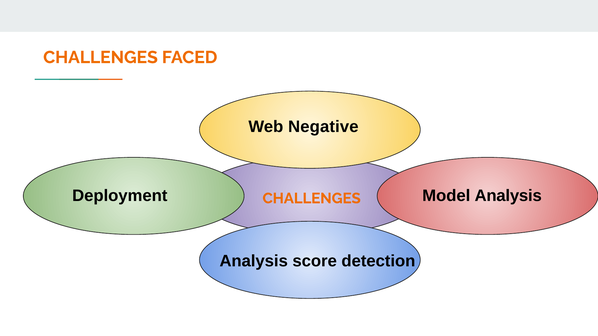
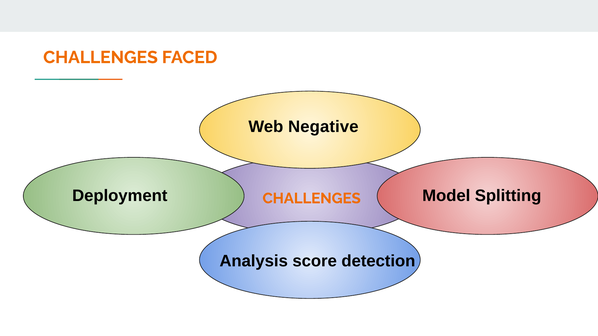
Model Analysis: Analysis -> Splitting (508, 196)
